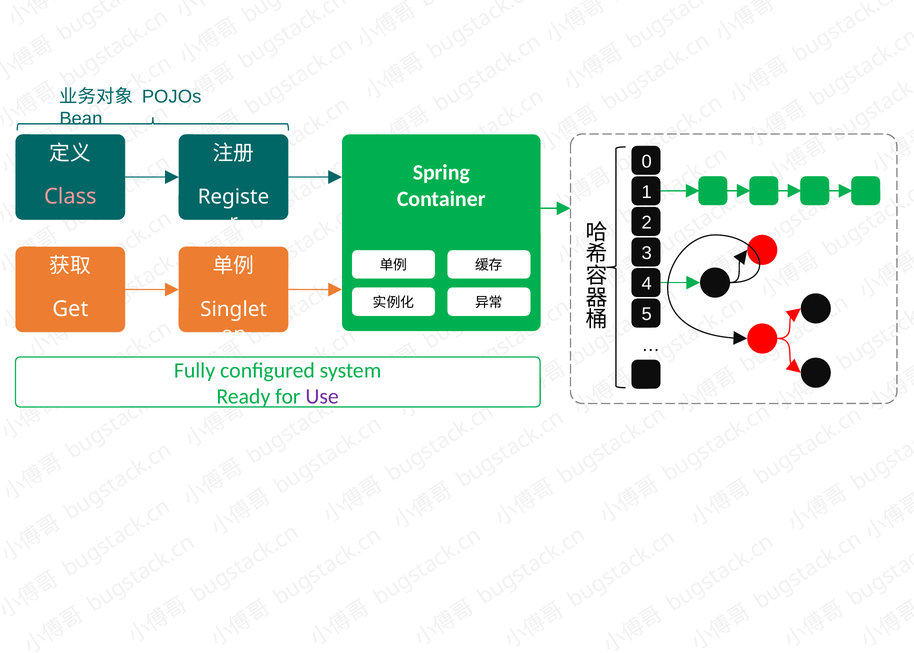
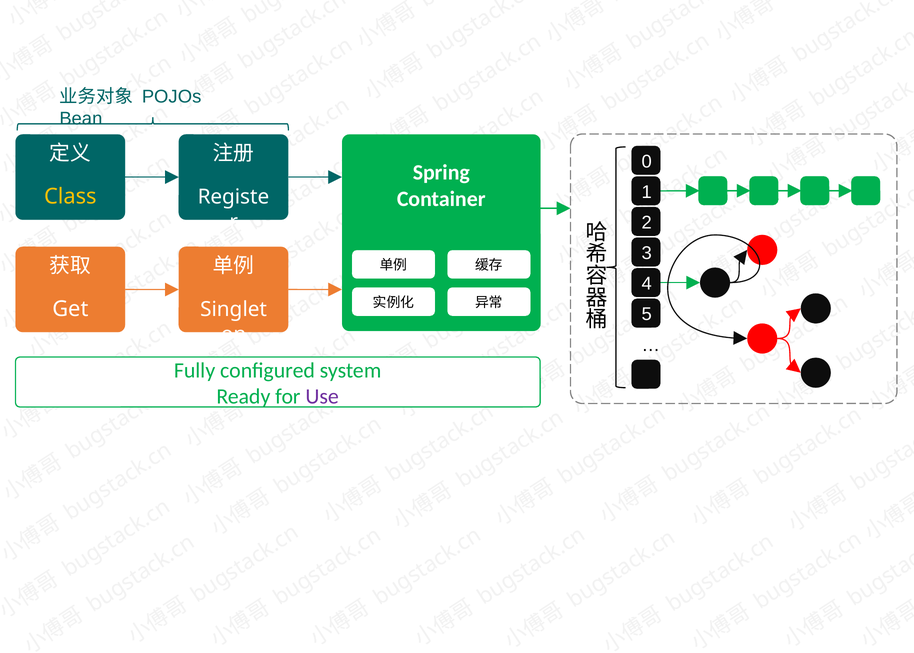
Class colour: pink -> yellow (70, 196)
